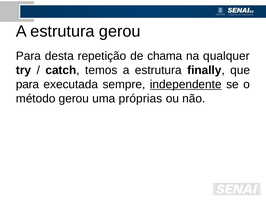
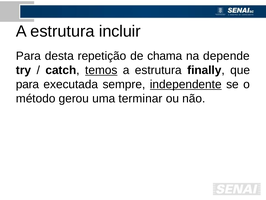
estrutura gerou: gerou -> incluir (120, 31)
qualquer: qualquer -> depende (226, 56)
temos underline: none -> present (101, 70)
próprias: próprias -> terminar (141, 98)
